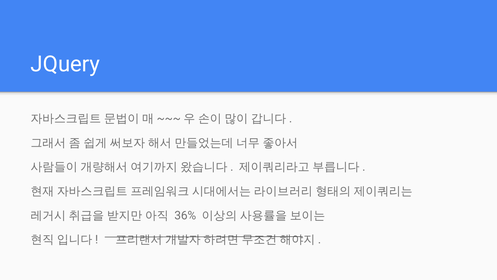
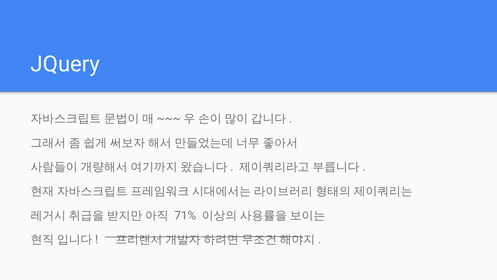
36%: 36% -> 71% (185, 215)
